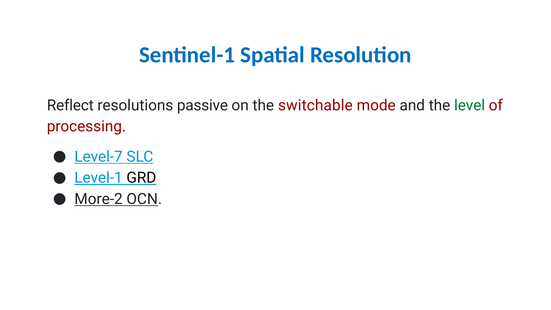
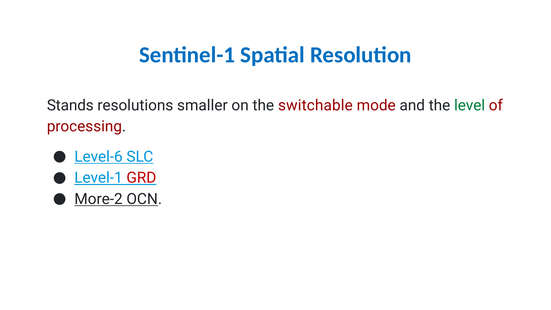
Reflect: Reflect -> Stands (70, 105)
passive: passive -> smaller (202, 105)
Level-7: Level-7 -> Level-6 (99, 157)
GRD colour: black -> red (141, 178)
